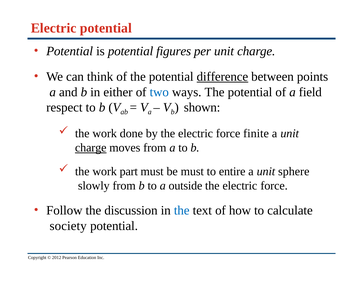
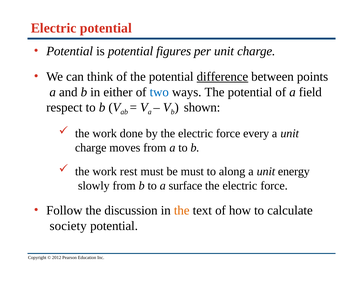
finite: finite -> every (256, 133)
charge underline: present -> none (91, 147)
part: part -> rest (129, 171)
entire: entire -> along (232, 171)
sphere: sphere -> energy (294, 171)
outside: outside -> surface (185, 185)
the colour: blue -> orange (182, 210)
